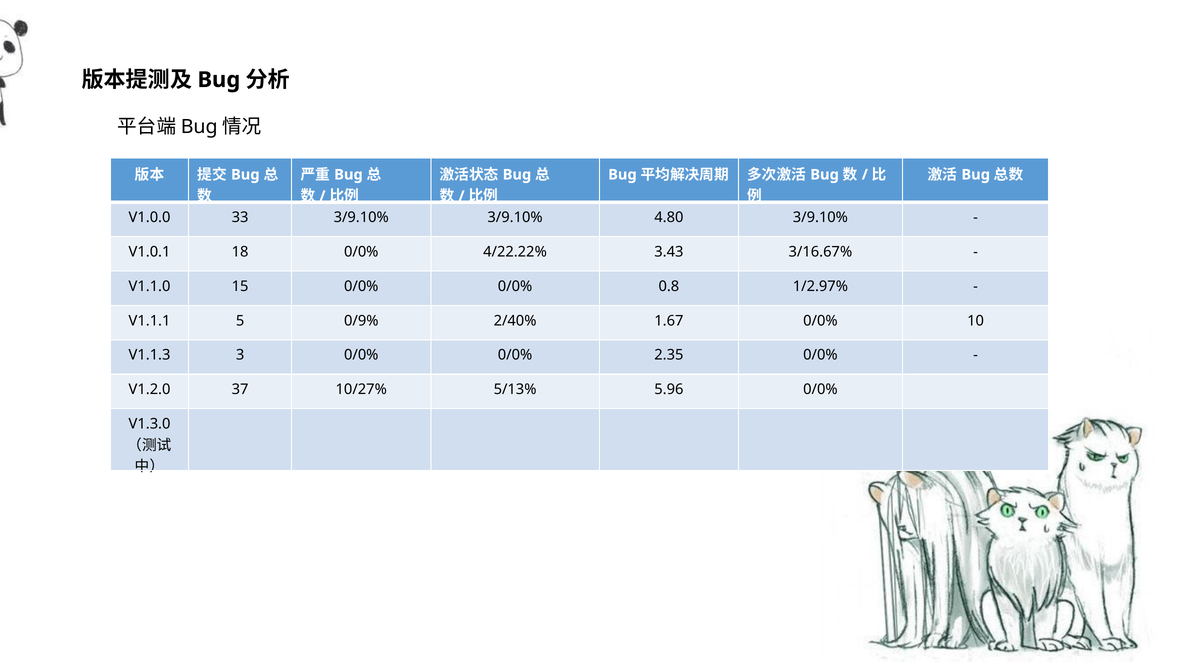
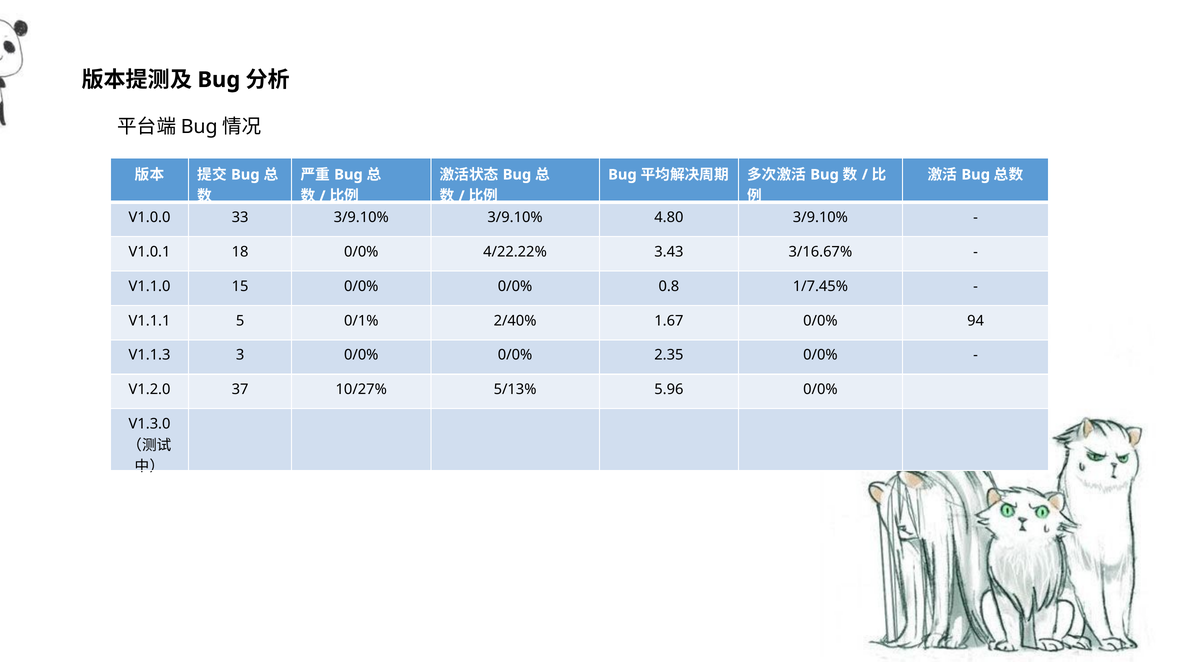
1/2.97%: 1/2.97% -> 1/7.45% (820, 286)
0/9%: 0/9% -> 0/1% (361, 321)
10: 10 -> 94 (976, 321)
